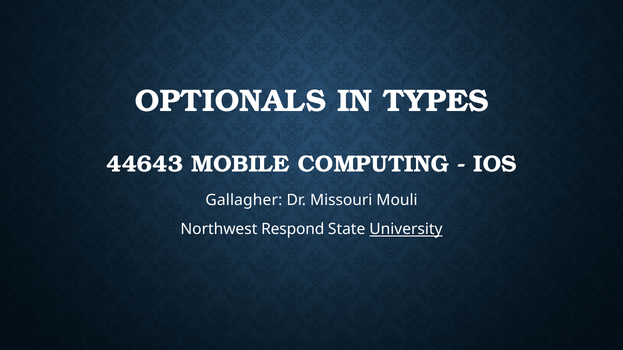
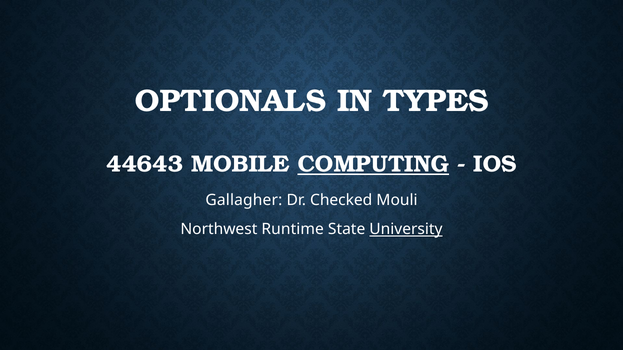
COMPUTING underline: none -> present (373, 164)
Missouri: Missouri -> Checked (341, 201)
Respond: Respond -> Runtime (293, 229)
